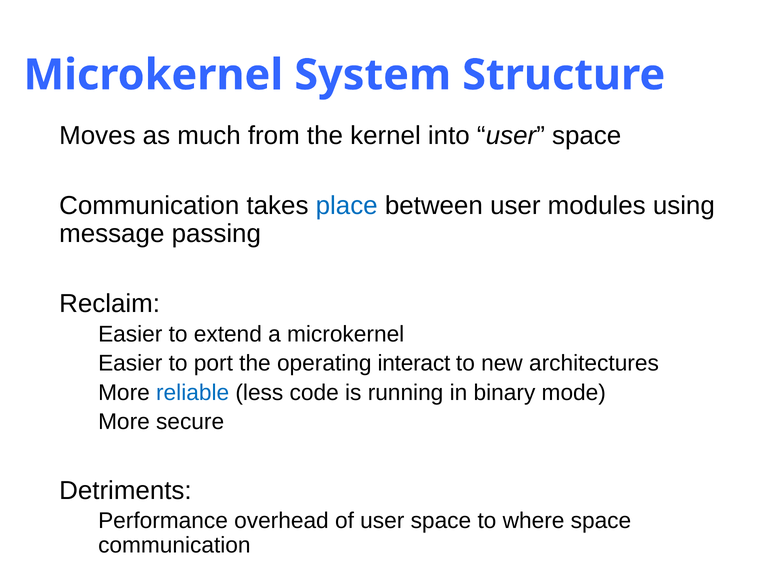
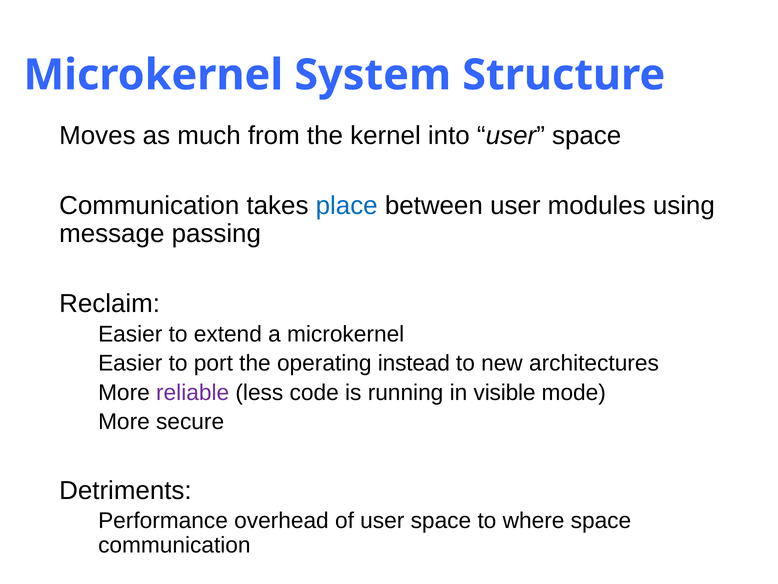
interact: interact -> instead (414, 363)
reliable colour: blue -> purple (193, 392)
binary: binary -> visible (505, 392)
